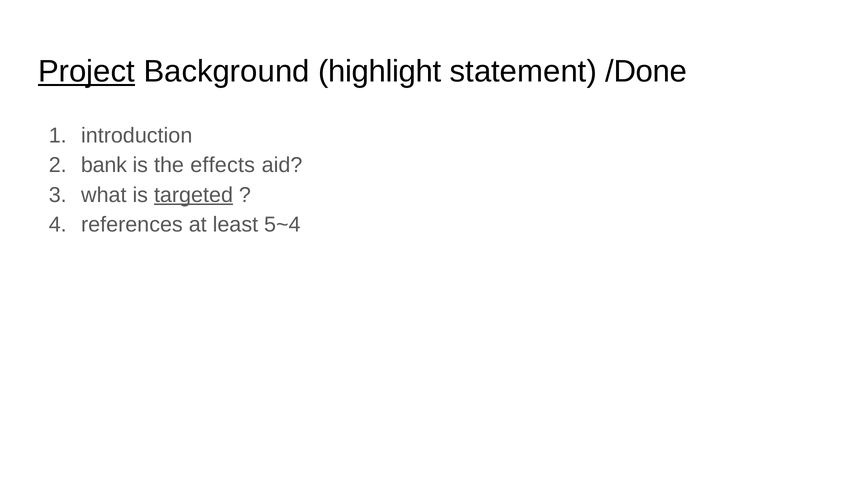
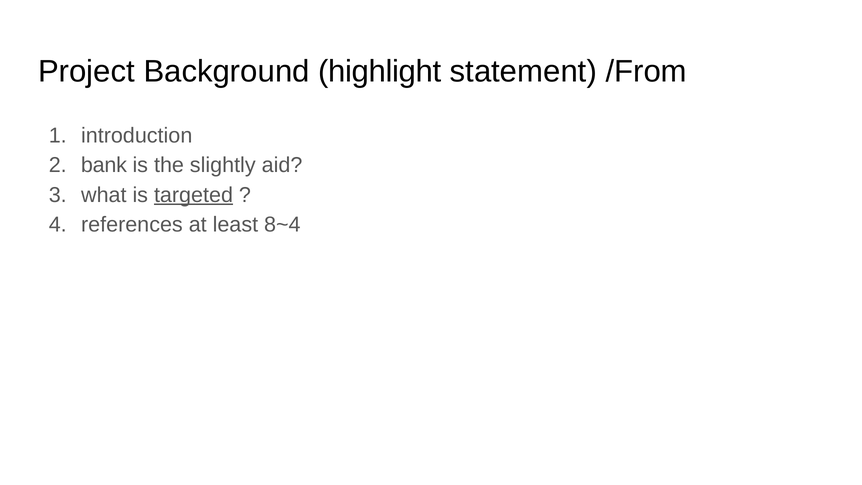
Project underline: present -> none (86, 71)
/Done: /Done -> /From (646, 71)
effects: effects -> slightly (223, 165)
5~4: 5~4 -> 8~4 (282, 225)
